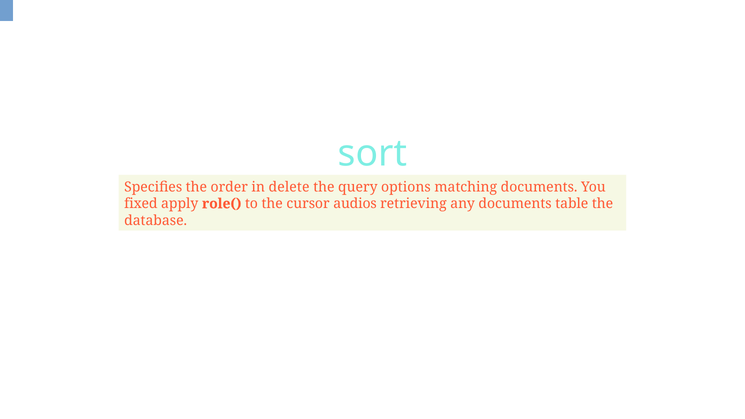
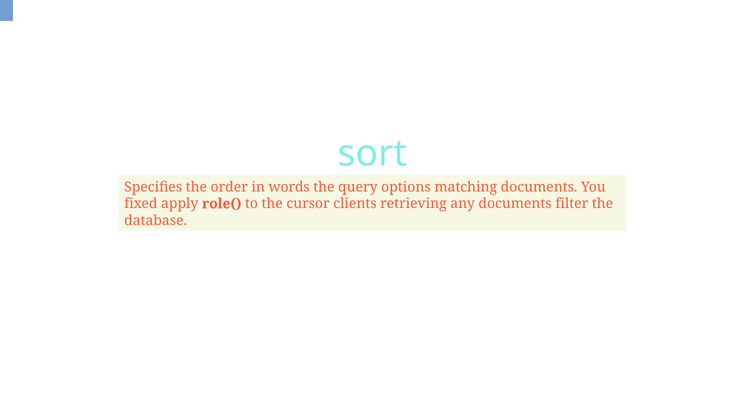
delete: delete -> words (289, 187)
audios: audios -> clients (355, 204)
table: table -> filter (572, 204)
